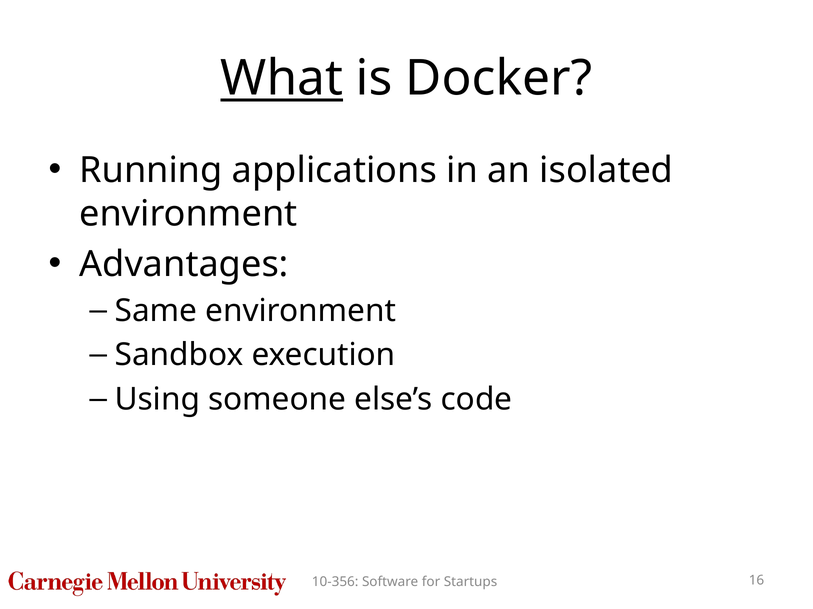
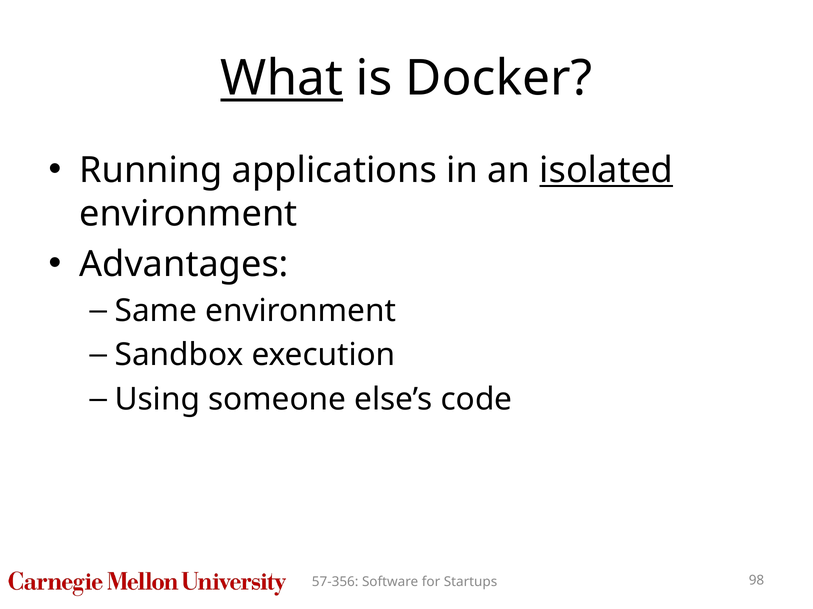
isolated underline: none -> present (606, 171)
10-356: 10-356 -> 57-356 (335, 582)
16: 16 -> 98 (756, 581)
